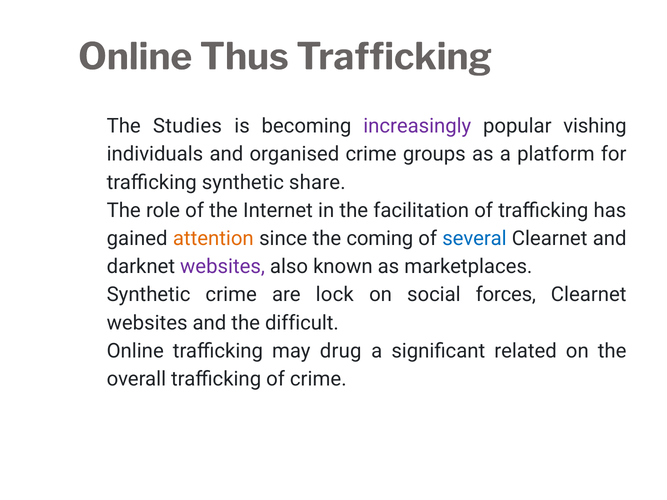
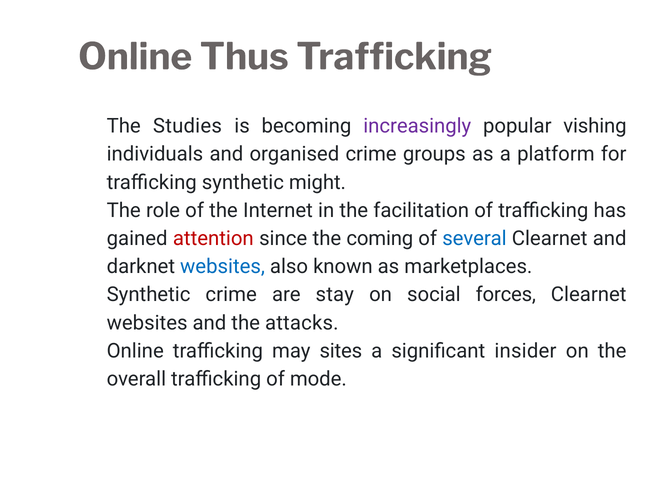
share: share -> might (317, 182)
attention colour: orange -> red (213, 239)
websites colour: purple -> blue (223, 267)
lock: lock -> stay (335, 295)
difficult: difficult -> attacks (302, 323)
drug: drug -> sites (341, 351)
related: related -> insider (525, 351)
of crime: crime -> mode (318, 379)
